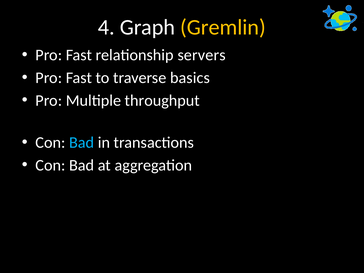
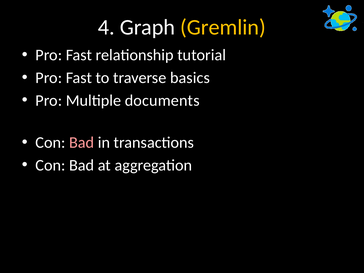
servers: servers -> tutorial (202, 55)
throughput: throughput -> documents (162, 100)
Bad colour: light blue -> pink (82, 143)
